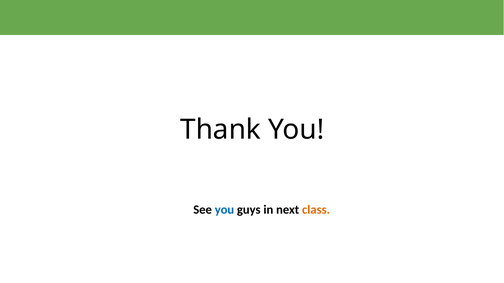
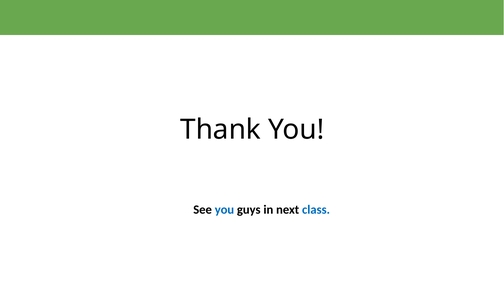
class colour: orange -> blue (316, 210)
